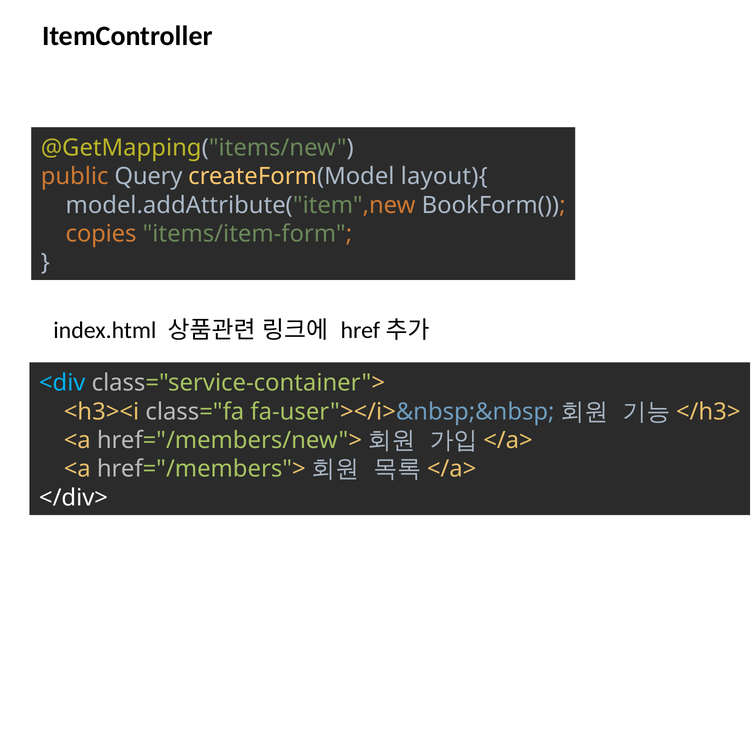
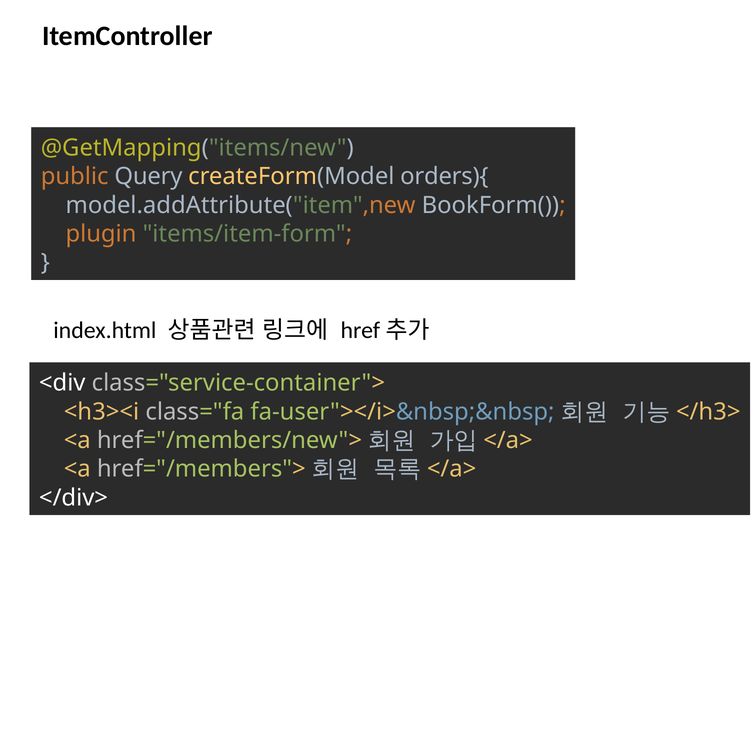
layout){: layout){ -> orders){ (444, 177)
copies: copies -> plugin (101, 234)
<div colour: light blue -> white (62, 383)
